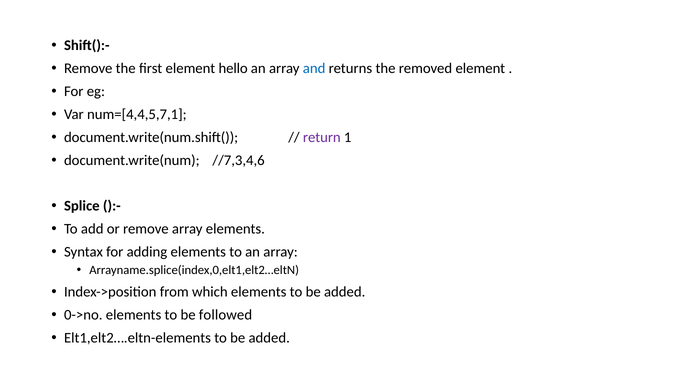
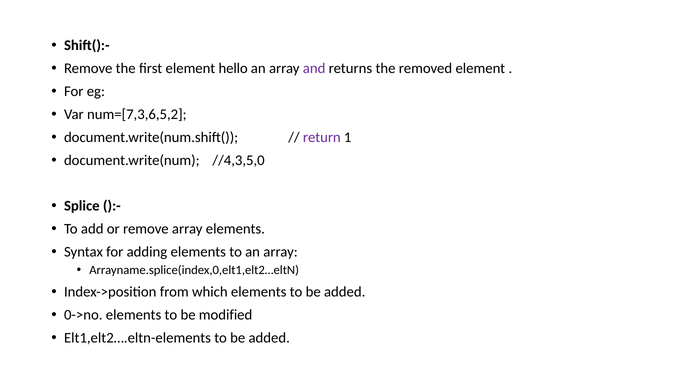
and colour: blue -> purple (314, 69)
num=[4,4,5,7,1: num=[4,4,5,7,1 -> num=[7,3,6,5,2 (137, 114)
//7,3,4,6: //7,3,4,6 -> //4,3,5,0 (239, 160)
followed: followed -> modified (226, 315)
